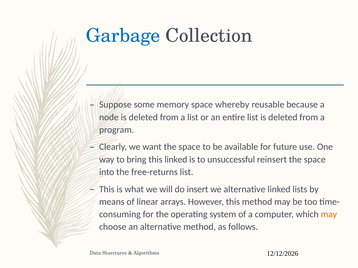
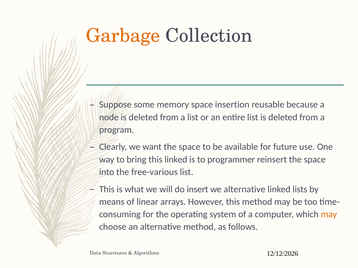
Garbage colour: blue -> orange (123, 36)
whereby: whereby -> insertion (232, 105)
unsuccessful: unsuccessful -> programmer (231, 160)
free-returns: free-returns -> free-various (154, 172)
